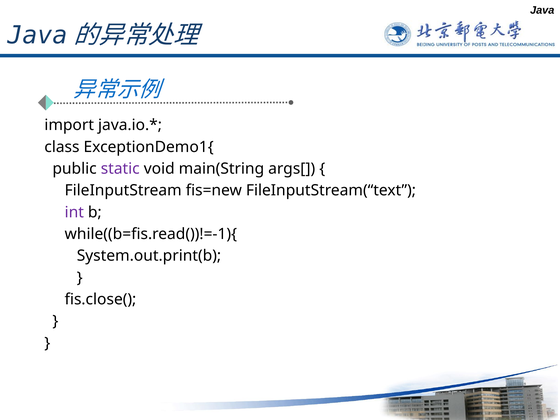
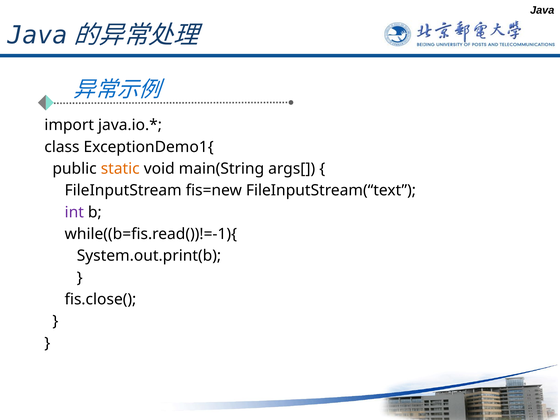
static colour: purple -> orange (120, 169)
